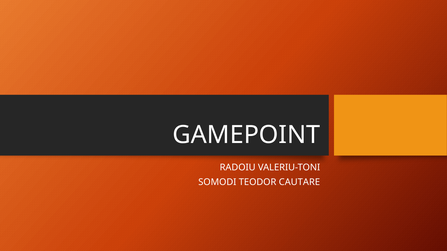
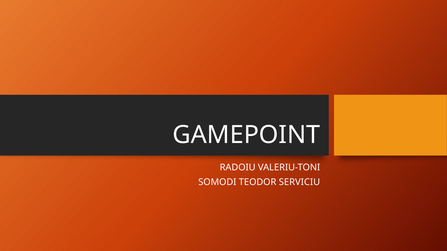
CAUTARE: CAUTARE -> SERVICIU (299, 182)
